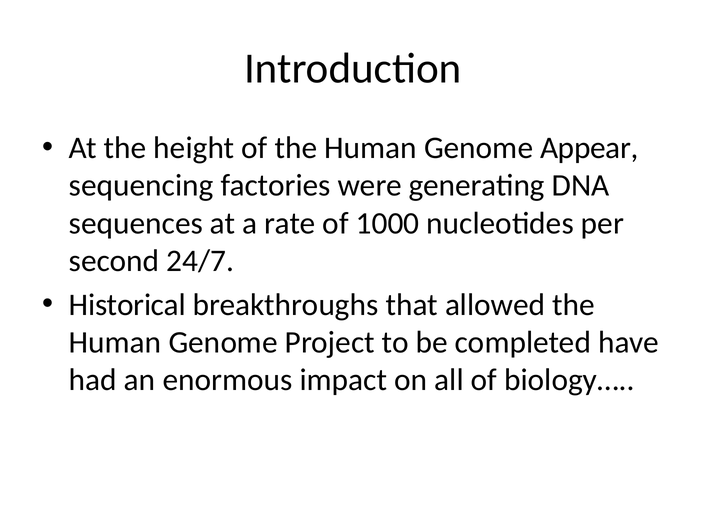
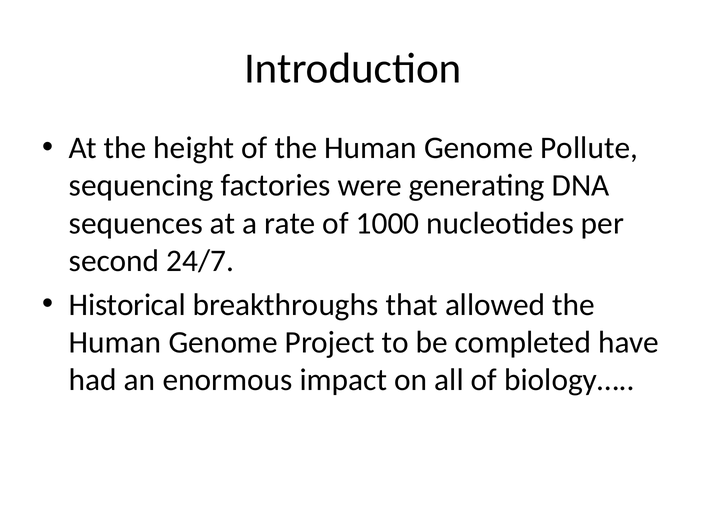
Appear: Appear -> Pollute (589, 148)
